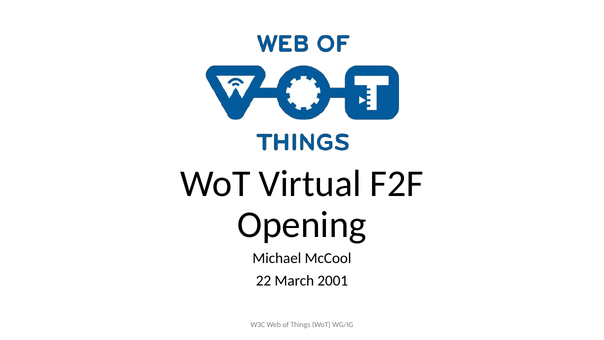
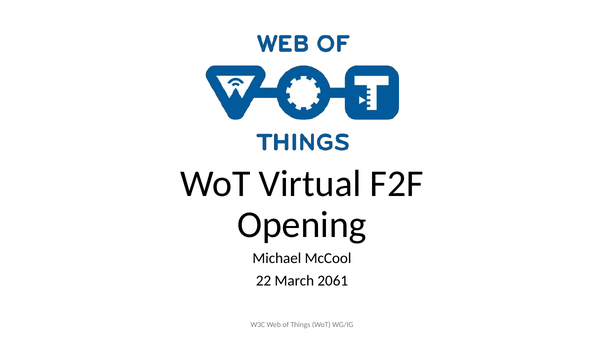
2001: 2001 -> 2061 (333, 281)
